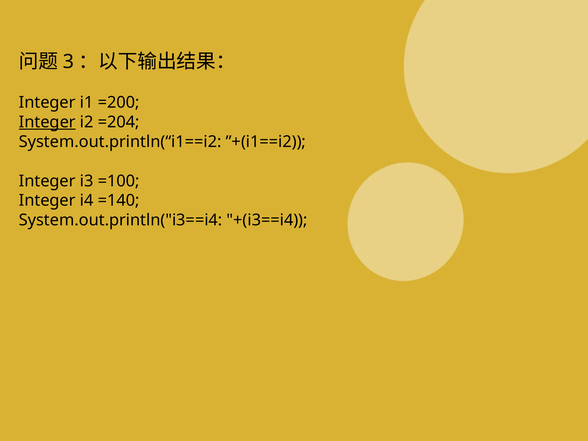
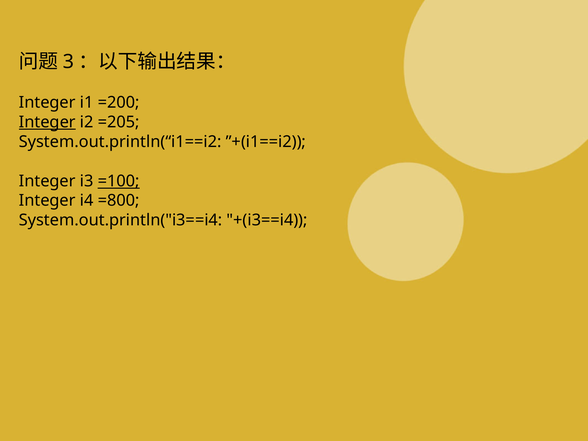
=204: =204 -> =205 (119, 122)
=100 underline: none -> present (119, 181)
=140: =140 -> =800 (119, 201)
